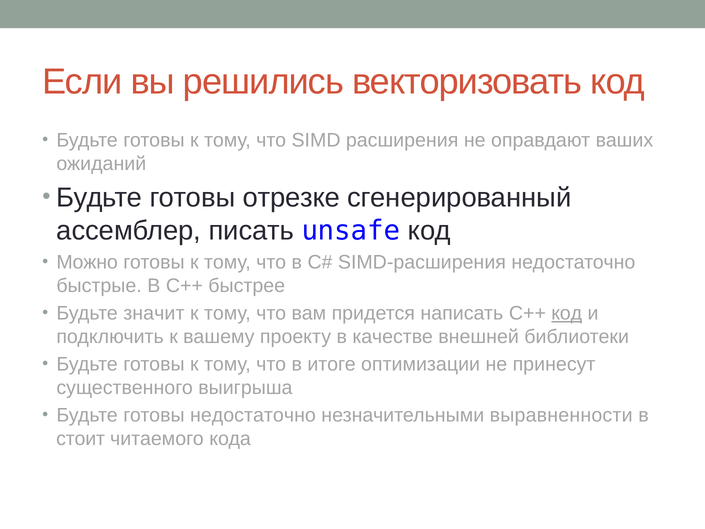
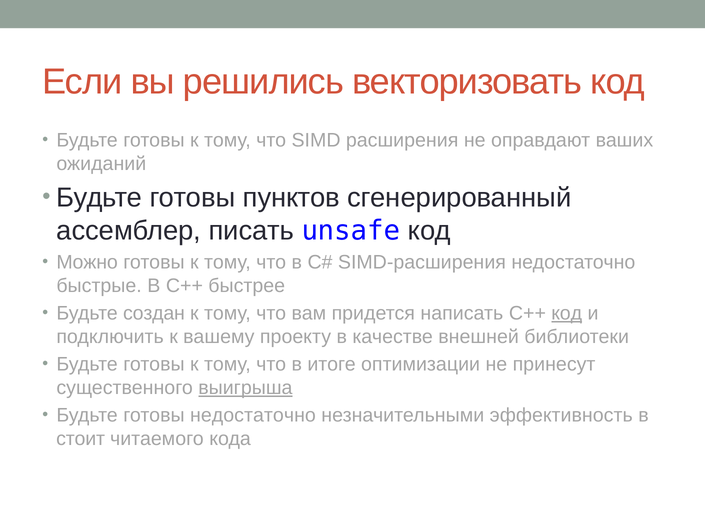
отрезке: отрезке -> пунктов (291, 198)
значит: значит -> создан (154, 313)
выигрыша underline: none -> present (245, 388)
выравненности: выравненности -> эффективность (561, 415)
